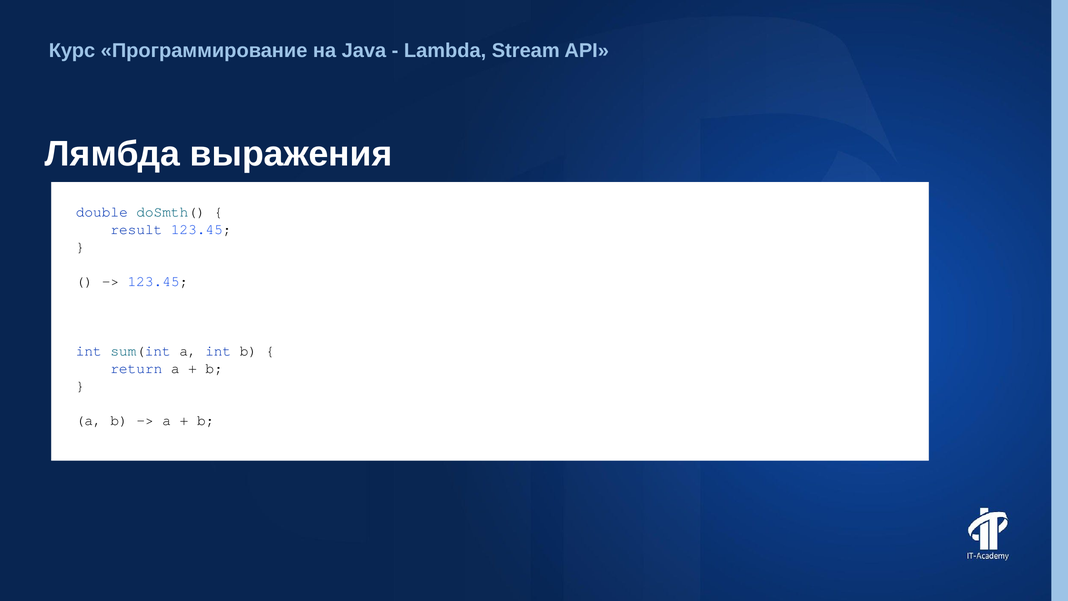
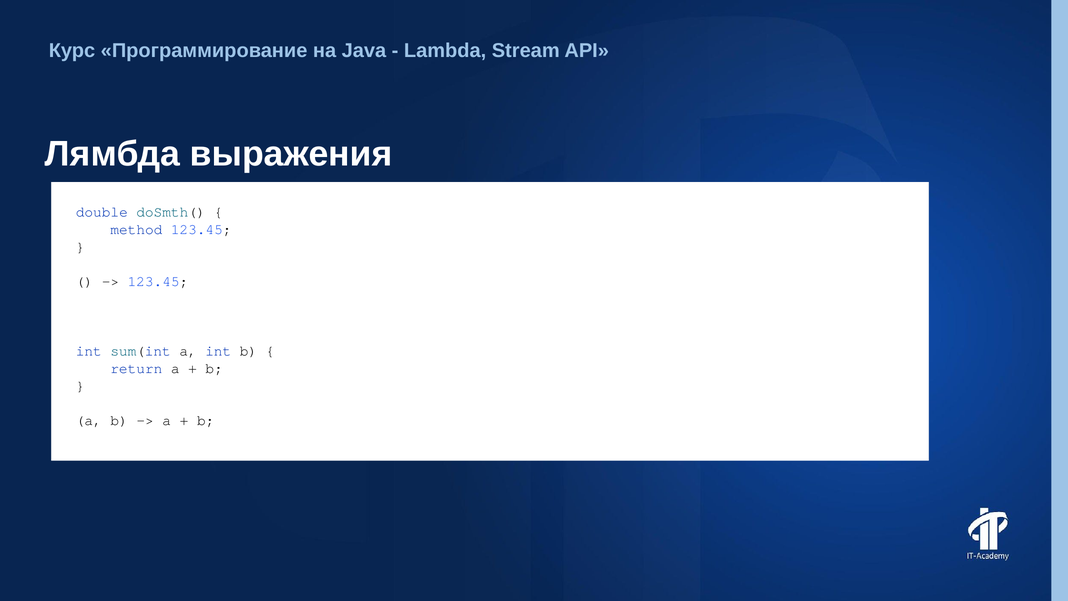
result: result -> method (136, 229)
